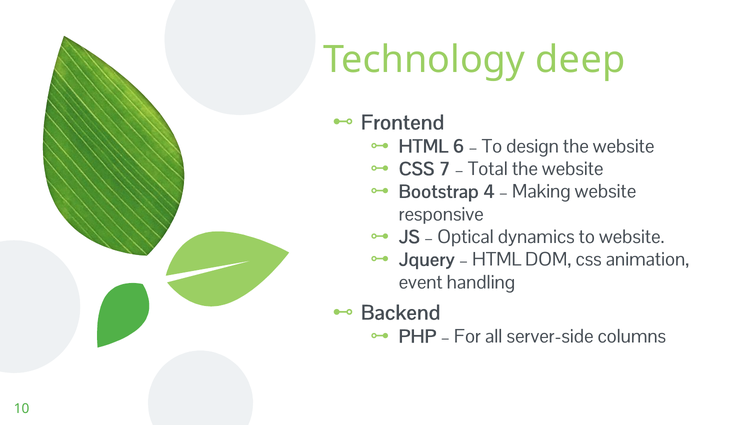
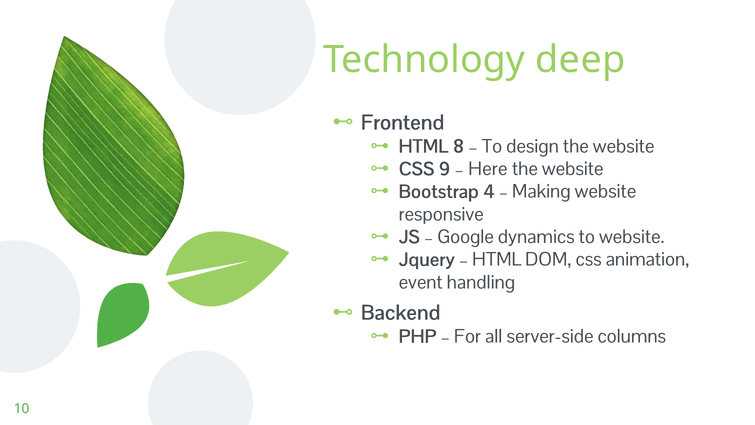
6: 6 -> 8 (459, 146)
7: 7 -> 9 (445, 169)
Total: Total -> Here (488, 169)
Optical: Optical -> Google (466, 237)
